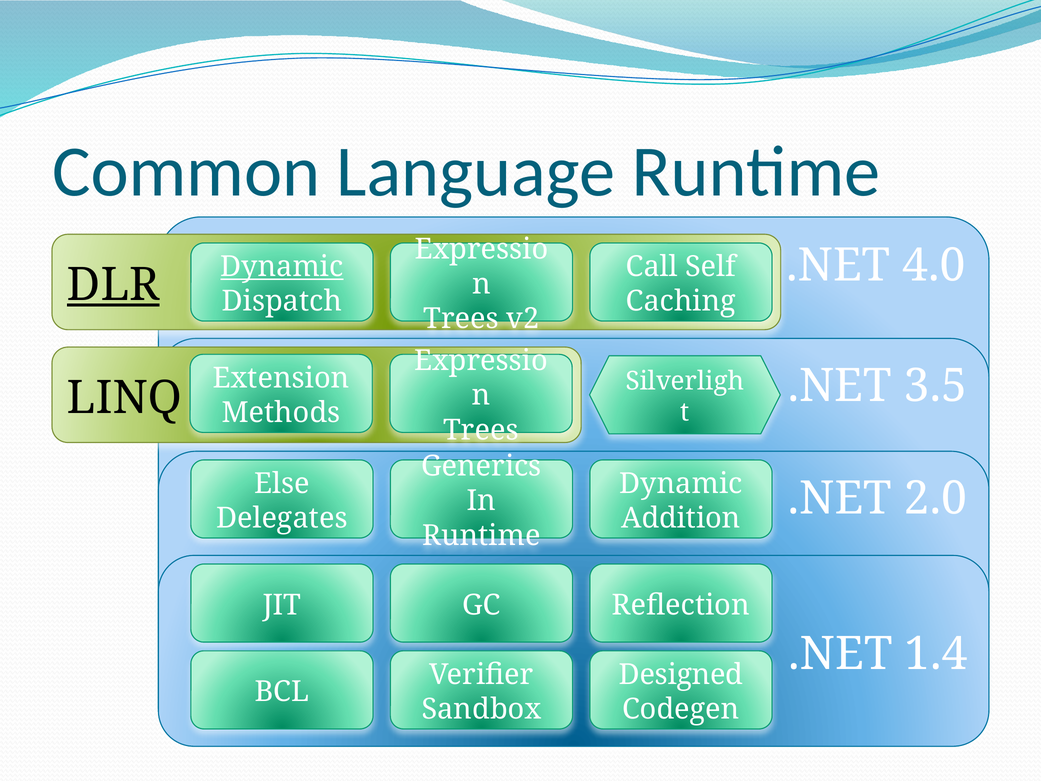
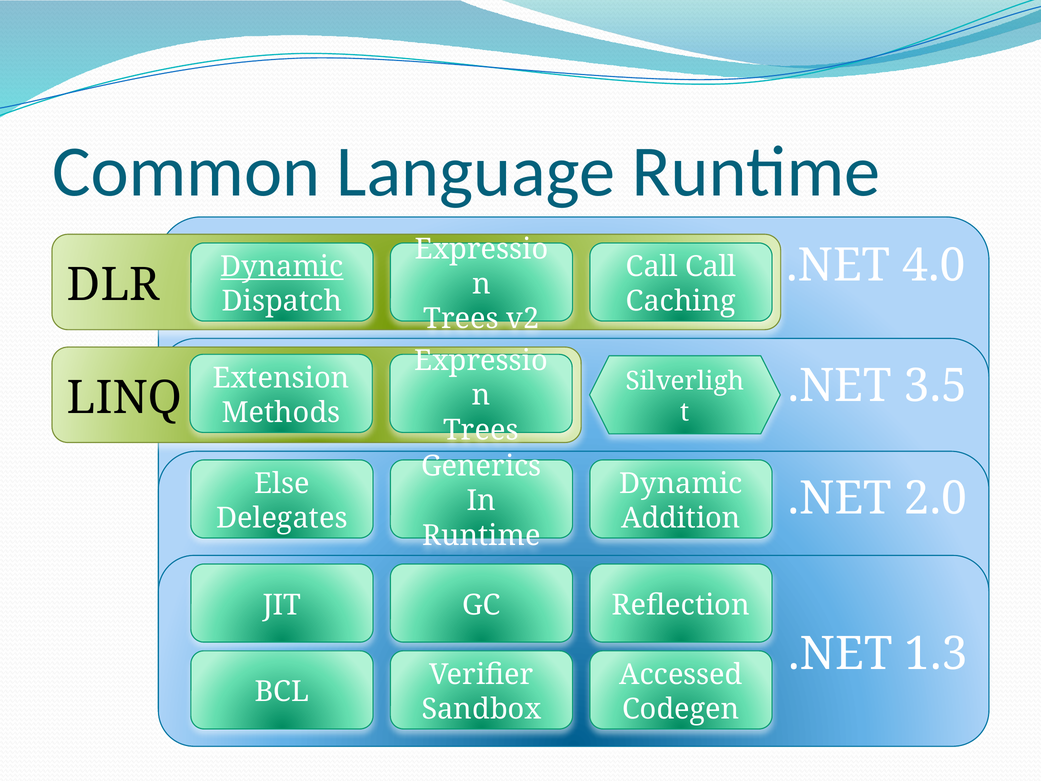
Call Self: Self -> Call (711, 267)
DLR underline: present -> none (113, 285)
1.4: 1.4 -> 1.3 (936, 654)
Designed: Designed -> Accessed (681, 674)
